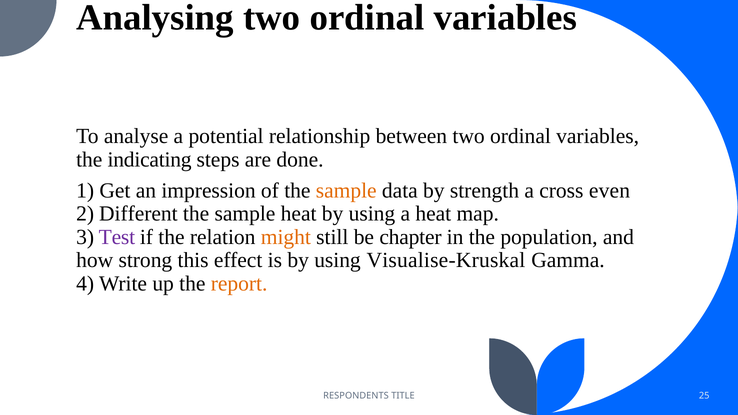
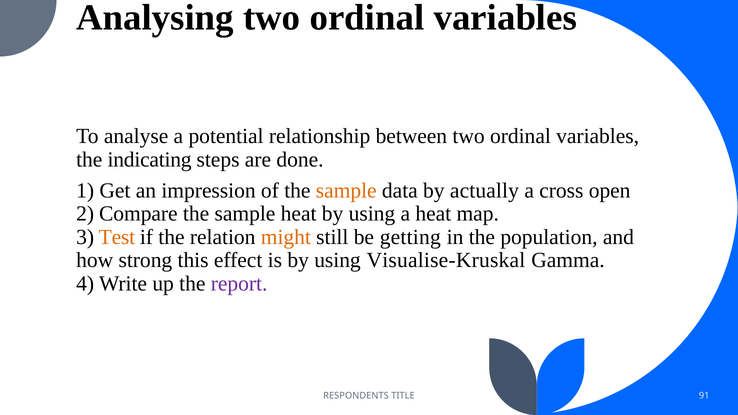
strength: strength -> actually (484, 191)
even: even -> open (610, 191)
Different: Different -> Compare (138, 214)
Test colour: purple -> orange (117, 237)
chapter: chapter -> getting (410, 237)
report colour: orange -> purple (239, 284)
25: 25 -> 91 (704, 396)
